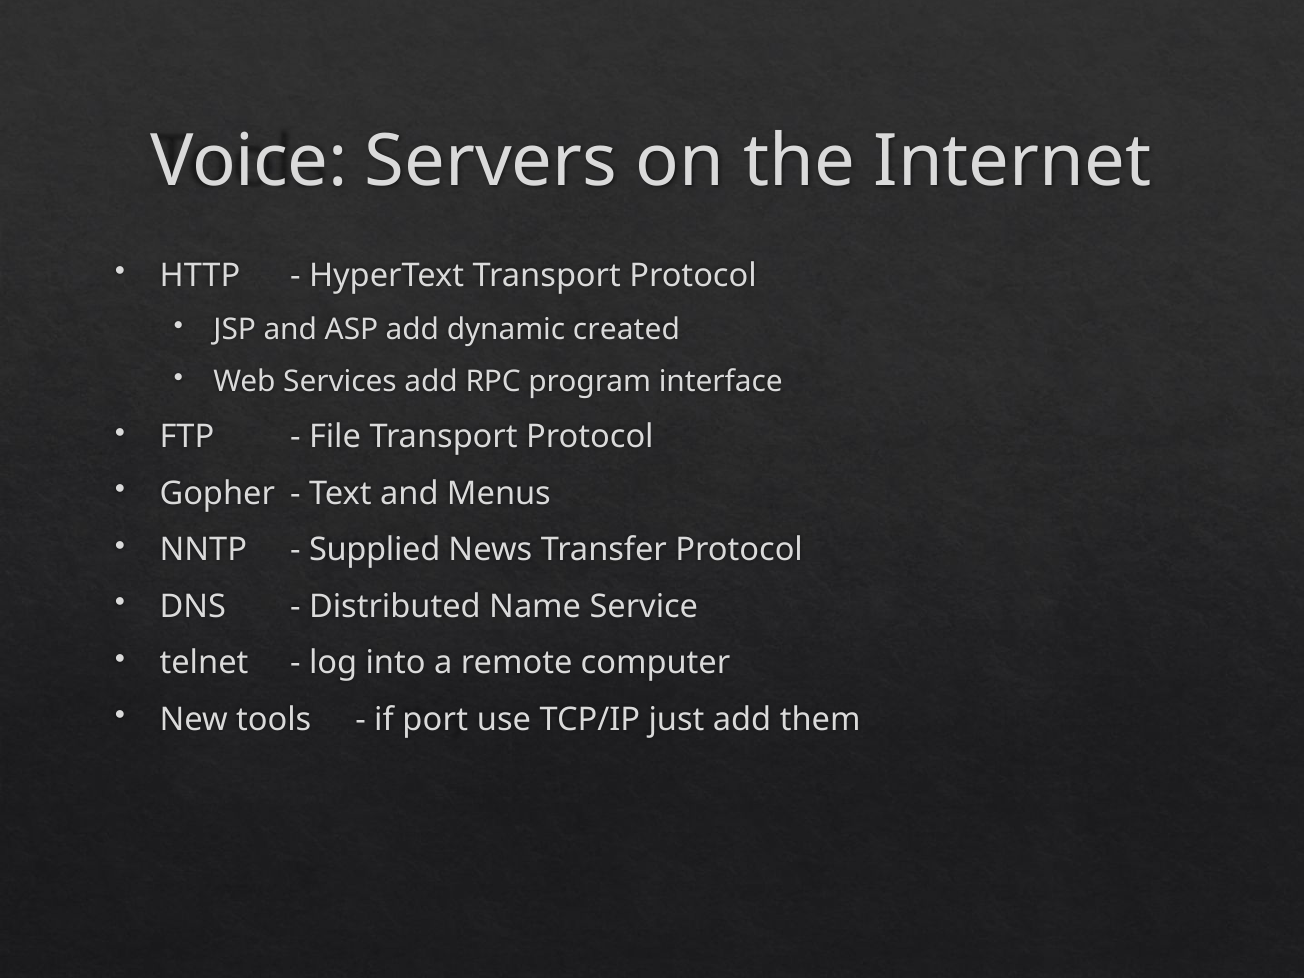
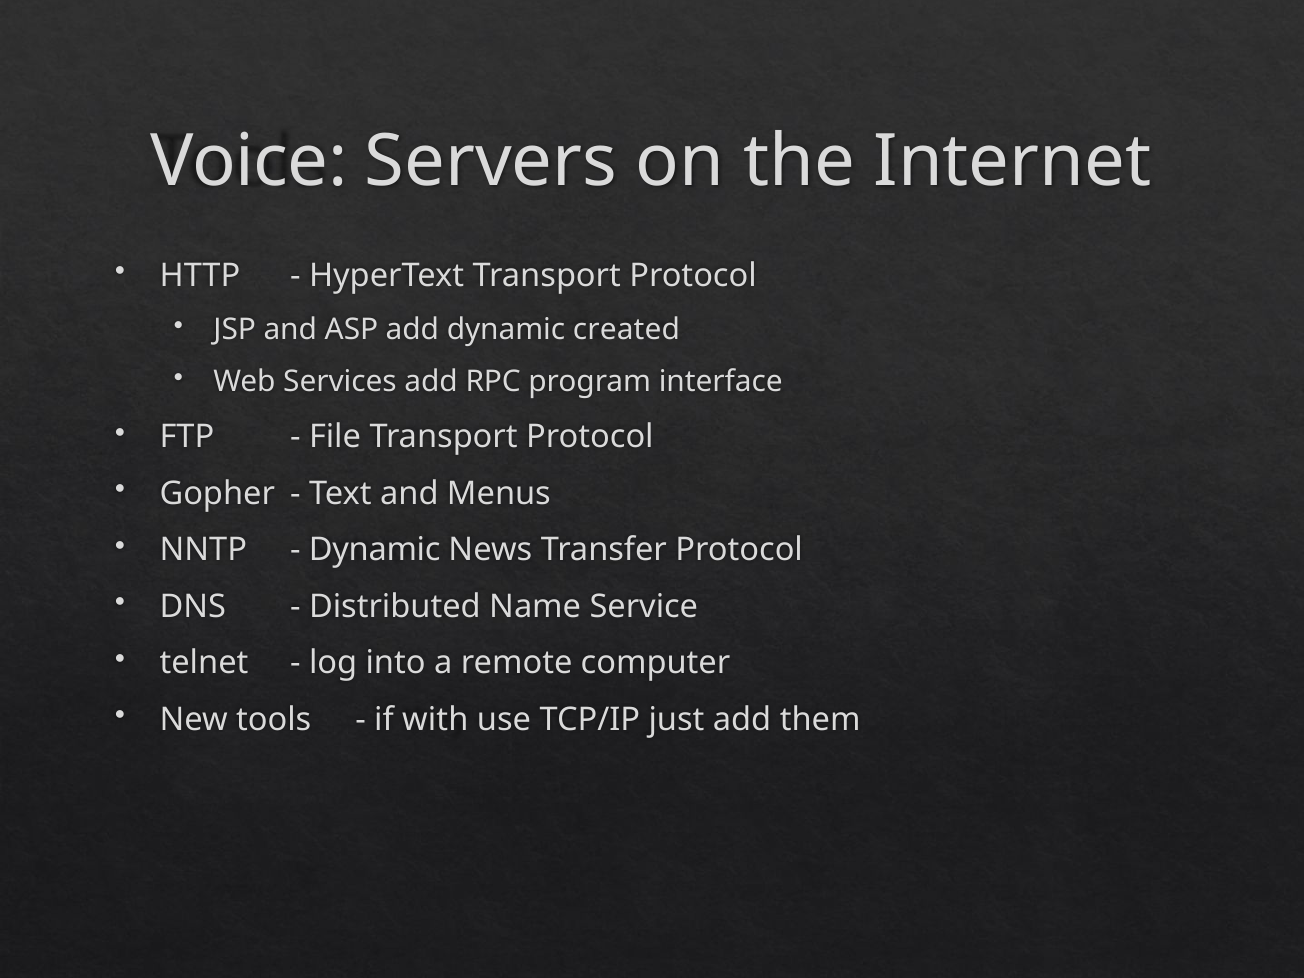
Supplied: Supplied -> Dynamic (375, 550)
port: port -> with (435, 720)
